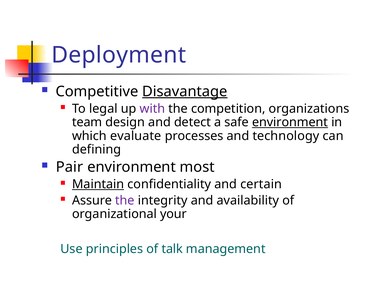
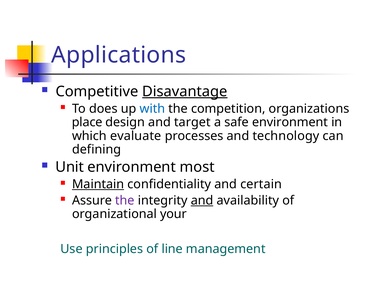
Deployment: Deployment -> Applications (119, 55)
legal: legal -> does (103, 109)
with colour: purple -> blue (152, 109)
team: team -> place (87, 122)
detect: detect -> target (192, 122)
environment underline: present -> none (290, 122)
Pair: Pair -> Unit (70, 167)
and underline: none -> present (202, 200)
talk: talk -> line (172, 249)
